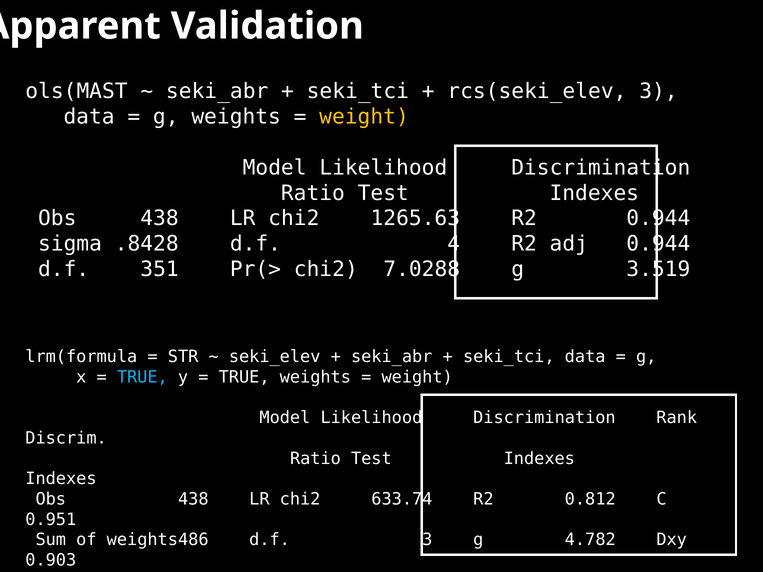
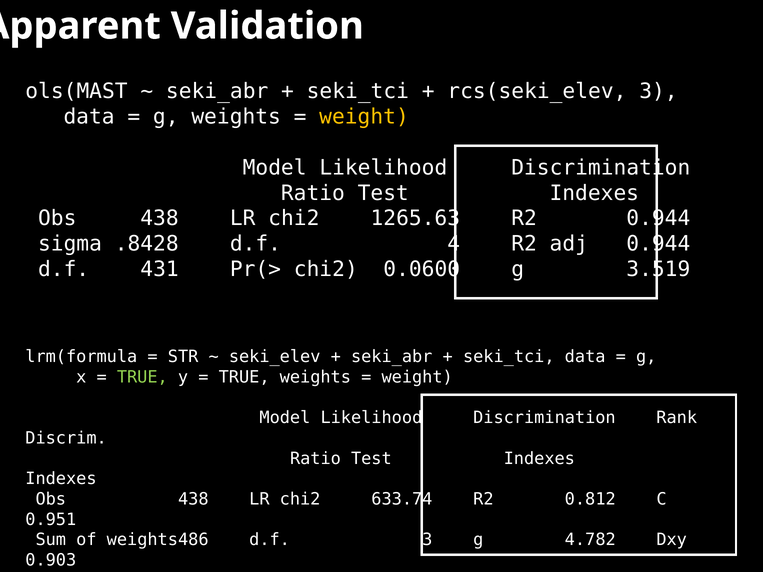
351: 351 -> 431 (160, 269)
7.0288: 7.0288 -> 0.0600 (422, 269)
TRUE colour: light blue -> light green (142, 377)
